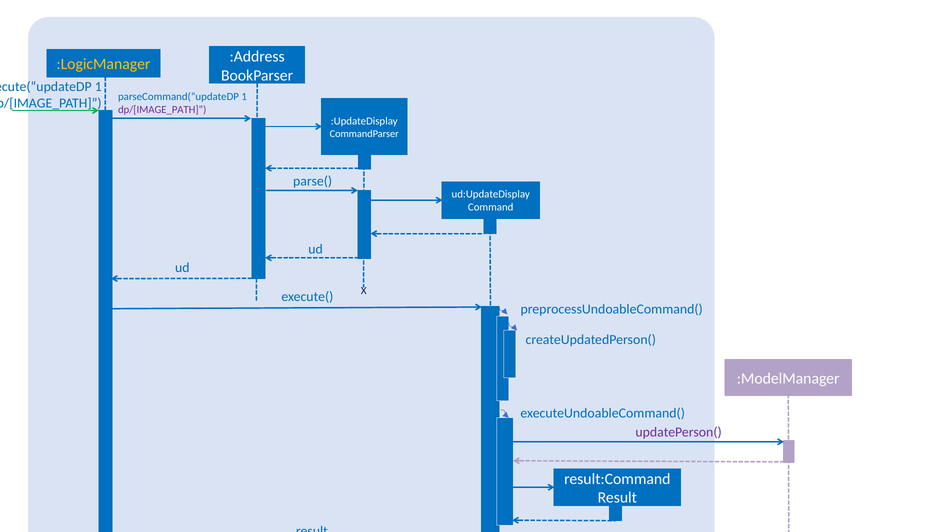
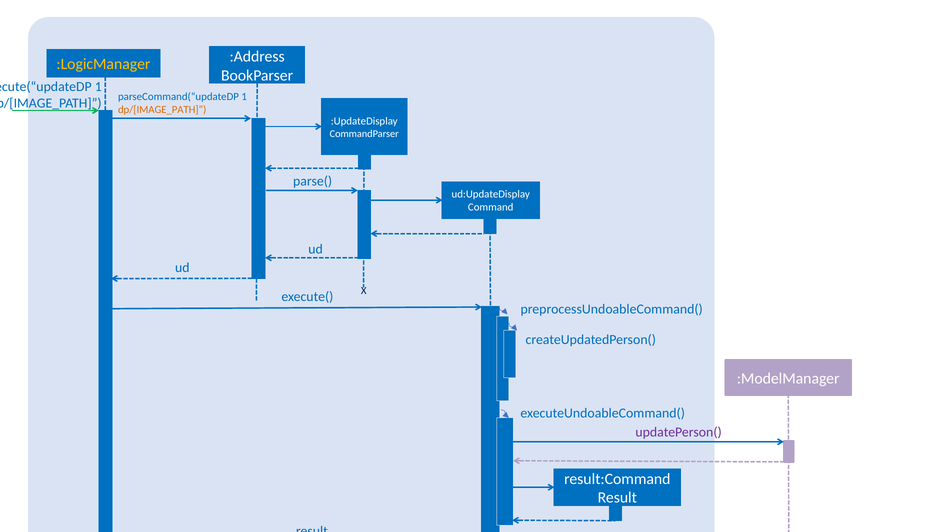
dp/[IMAGE_PATH colour: purple -> orange (162, 110)
